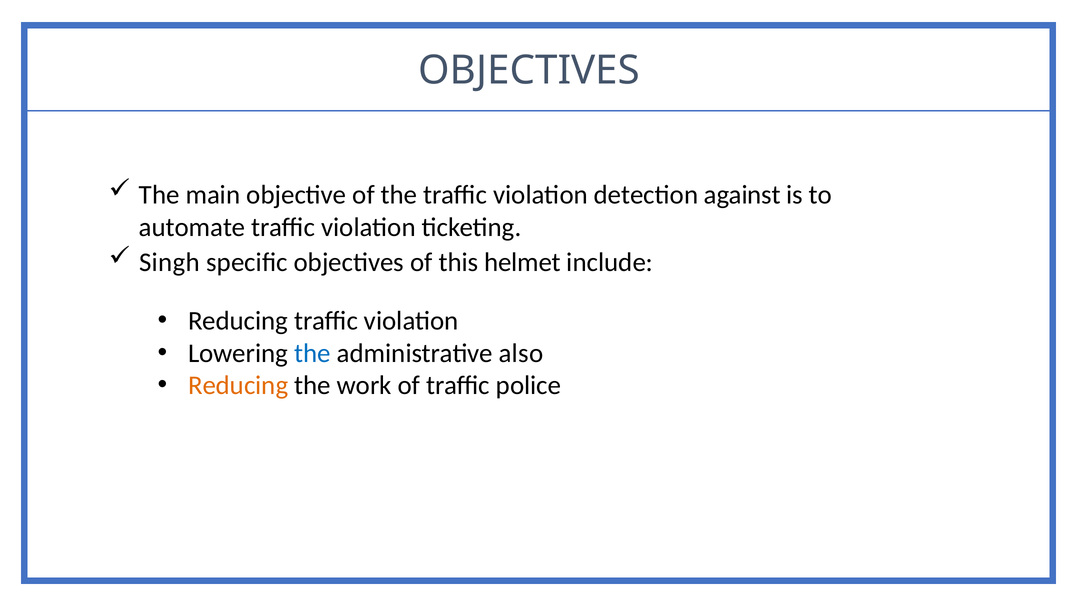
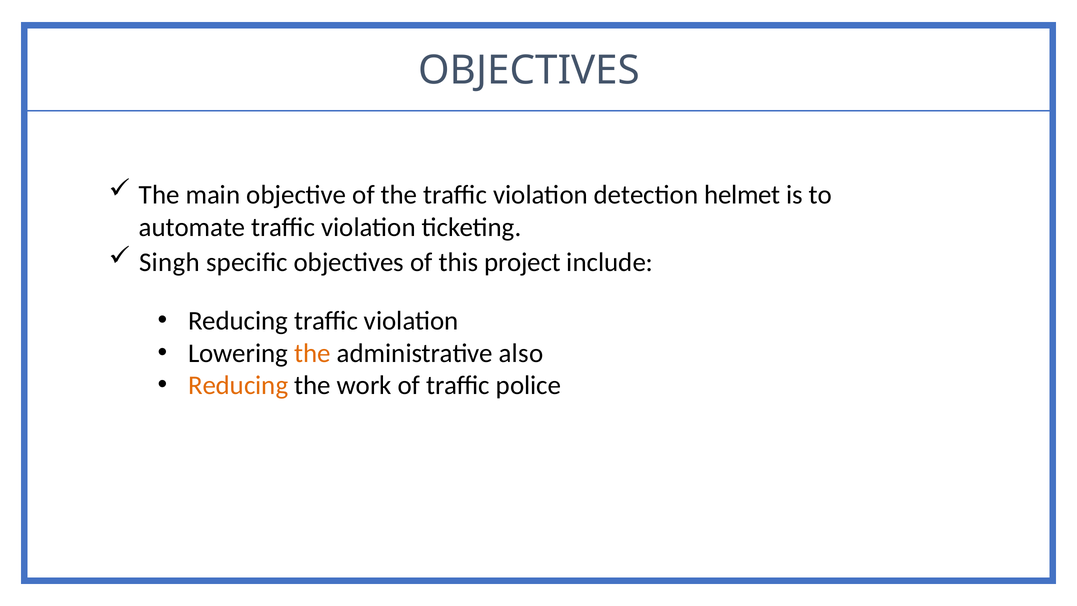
against: against -> helmet (742, 195)
helmet: helmet -> project (523, 262)
the colour: blue -> orange (312, 353)
